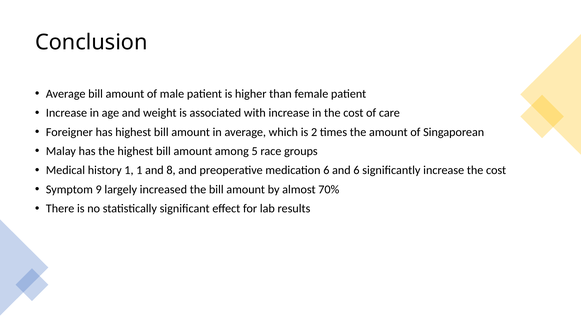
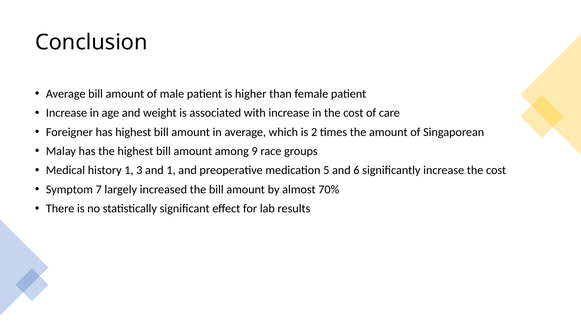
5: 5 -> 9 (255, 151)
1 1: 1 -> 3 (139, 170)
and 8: 8 -> 1 (171, 170)
medication 6: 6 -> 5 (326, 170)
9: 9 -> 7 (99, 189)
